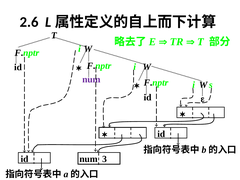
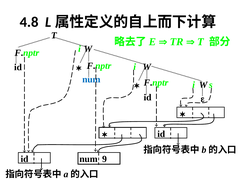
2.6: 2.6 -> 4.8 (29, 22)
num colour: purple -> blue (91, 79)
3: 3 -> 9 (105, 159)
